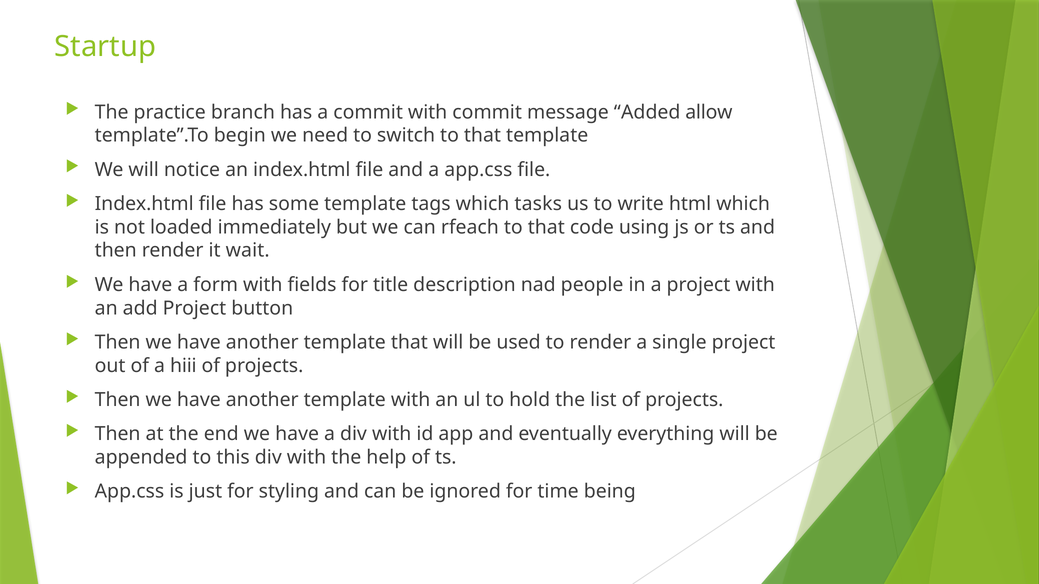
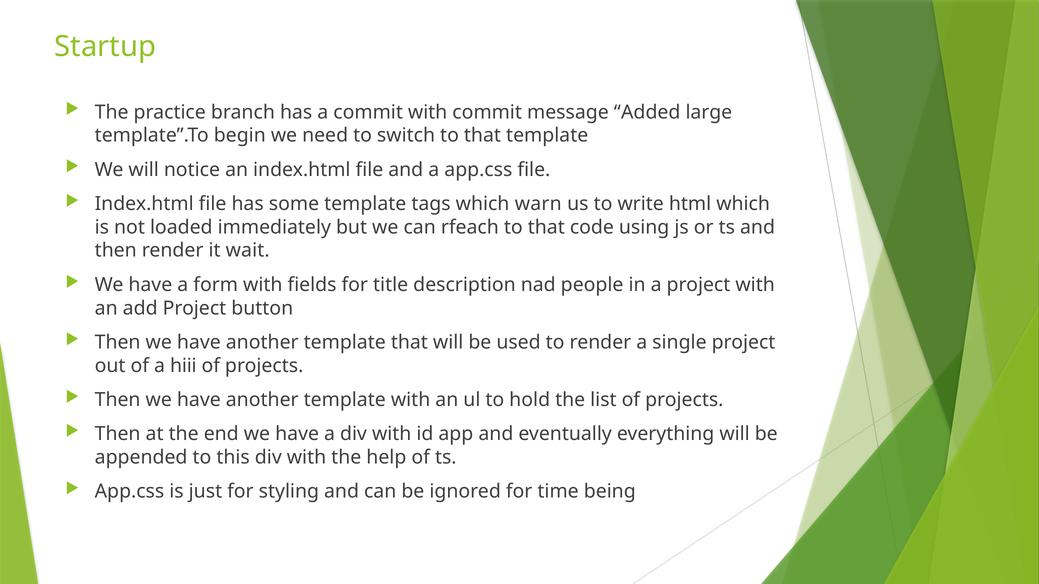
allow: allow -> large (709, 112)
tasks: tasks -> warn (538, 204)
